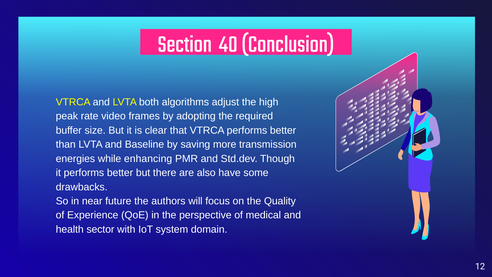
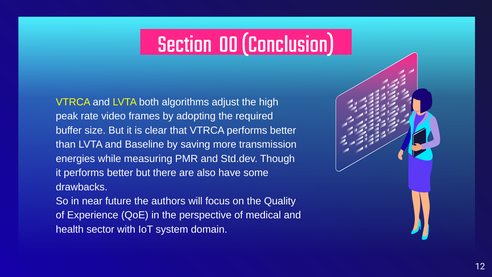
40: 40 -> 00 (228, 44)
enhancing: enhancing -> measuring (148, 159)
